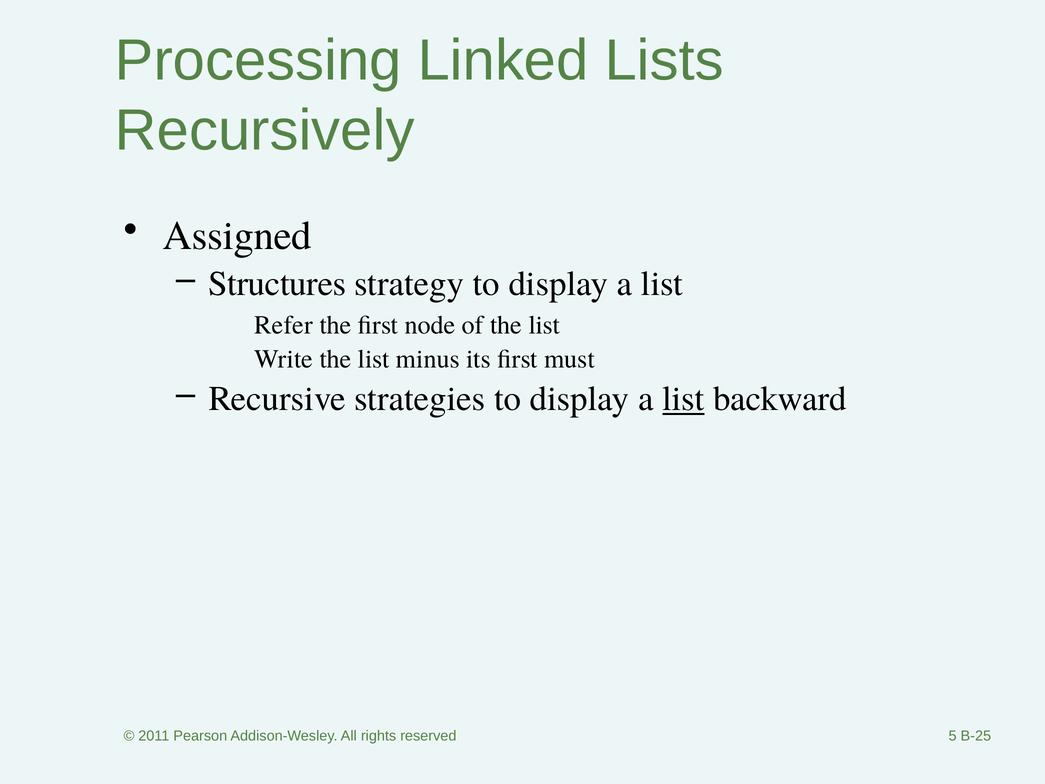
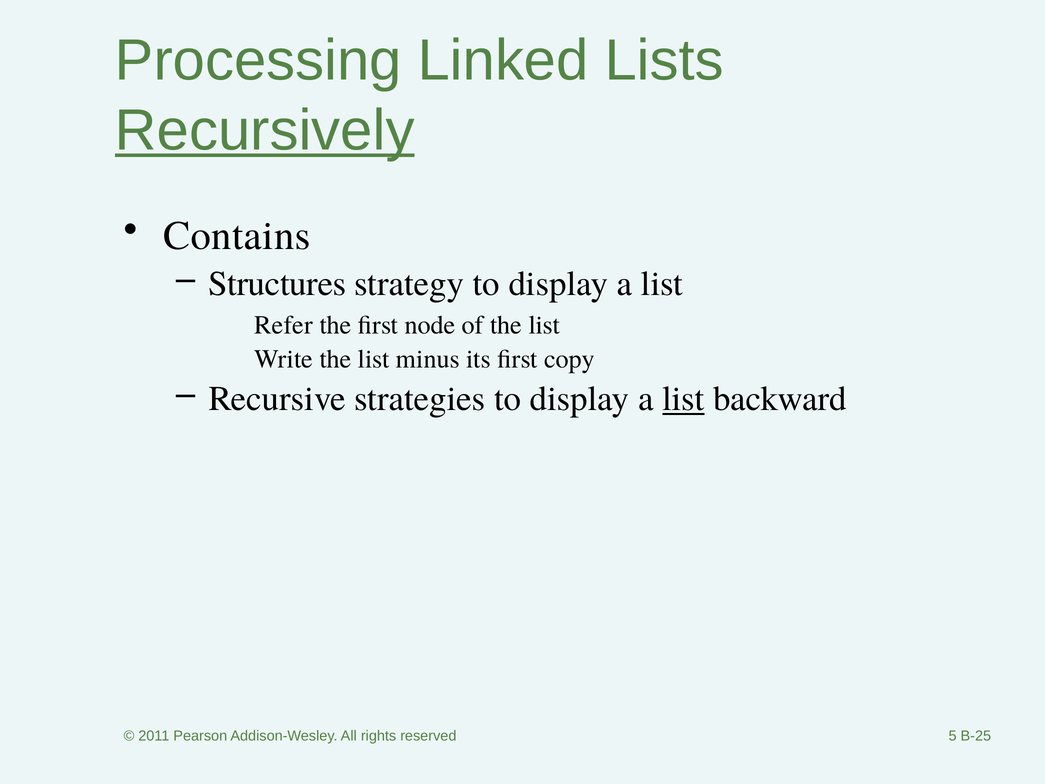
Recursively underline: none -> present (265, 130)
Assigned: Assigned -> Contains (237, 236)
must: must -> copy (569, 359)
